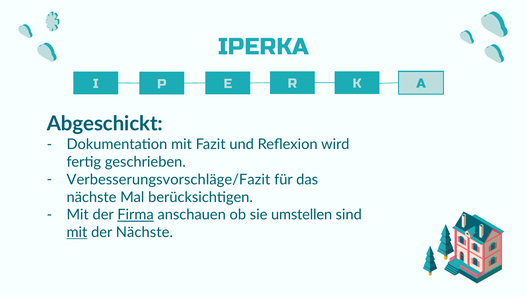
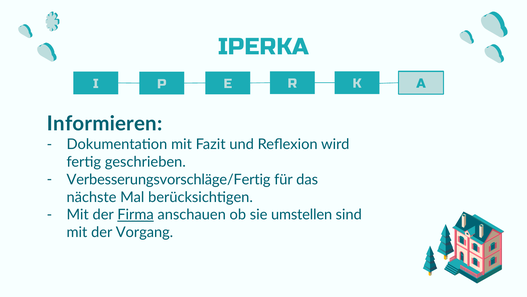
Abgeschickt: Abgeschickt -> Informieren (105, 123)
Verbesserungsvorschläge/Fazit: Verbesserungsvorschläge/Fazit -> Verbesserungsvorschläge/Fertig (169, 179)
mit underline: present -> none (77, 232)
der Nächste: Nächste -> Vorgang (144, 232)
